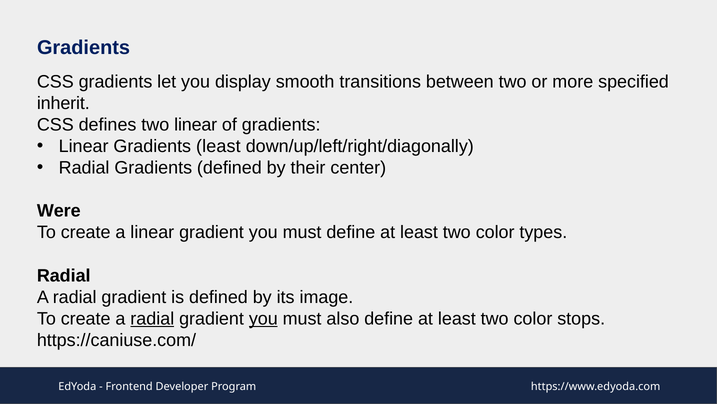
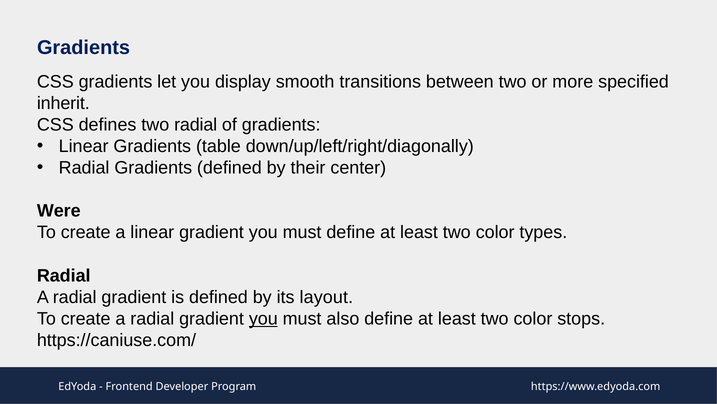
two linear: linear -> radial (196, 125)
Gradients least: least -> table (218, 146)
image: image -> layout (326, 297)
radial underline: present -> none (152, 318)
